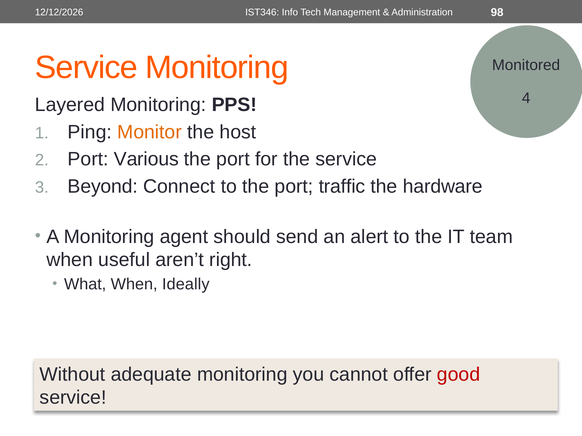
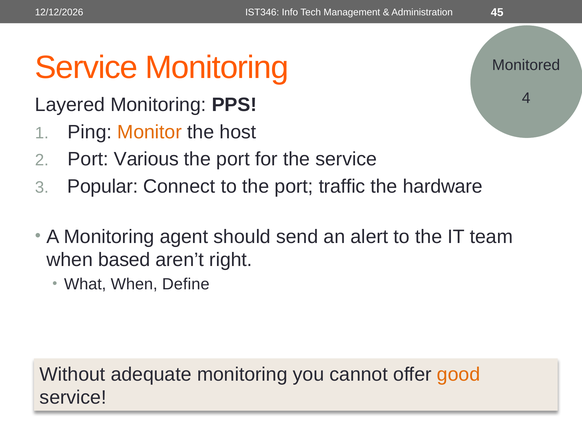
98: 98 -> 45 (497, 12)
Beyond: Beyond -> Popular (103, 187)
useful: useful -> based (124, 260)
Ideally: Ideally -> Define (186, 285)
good colour: red -> orange (459, 375)
